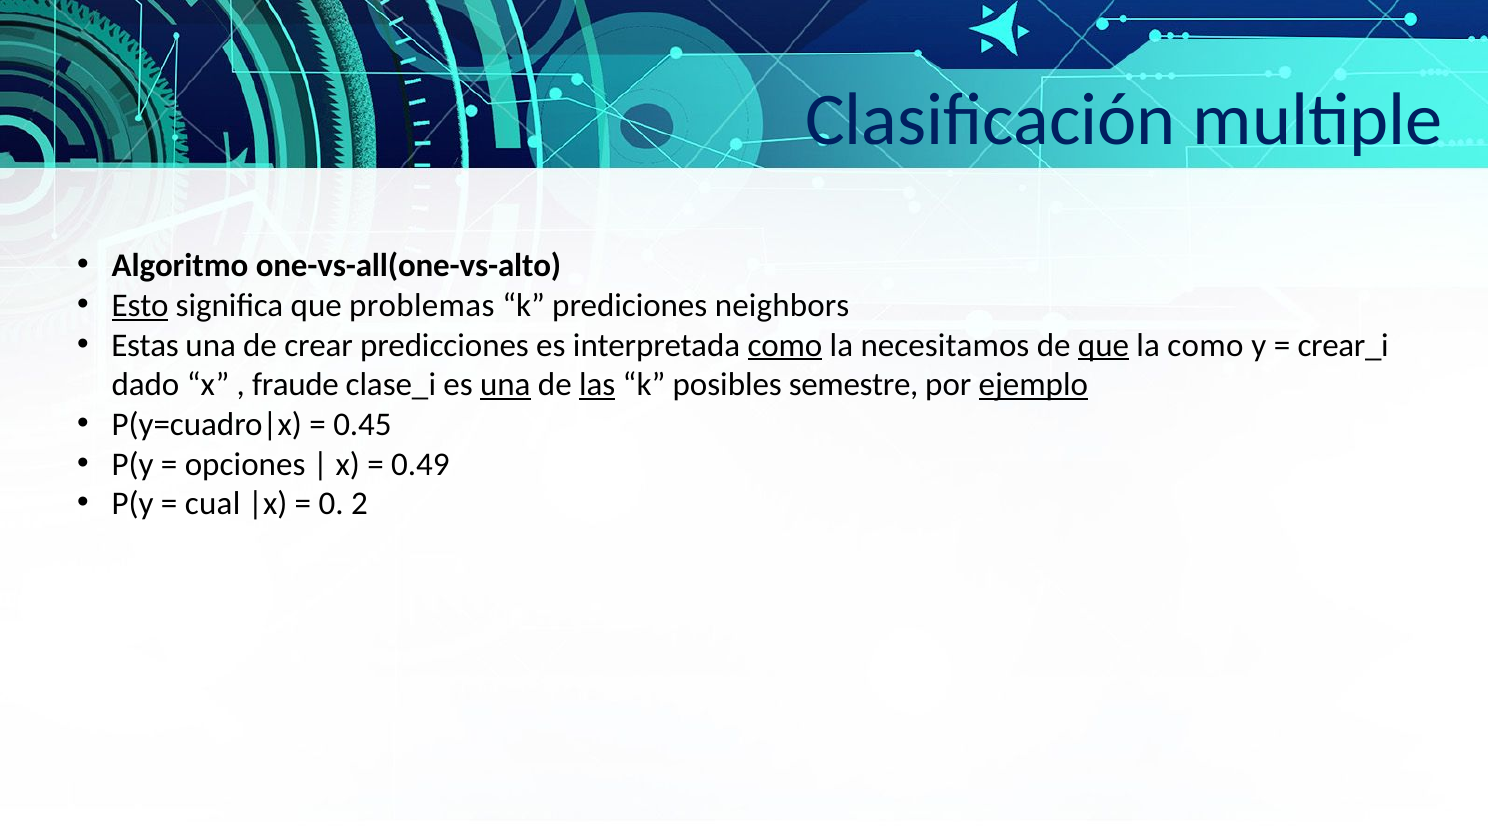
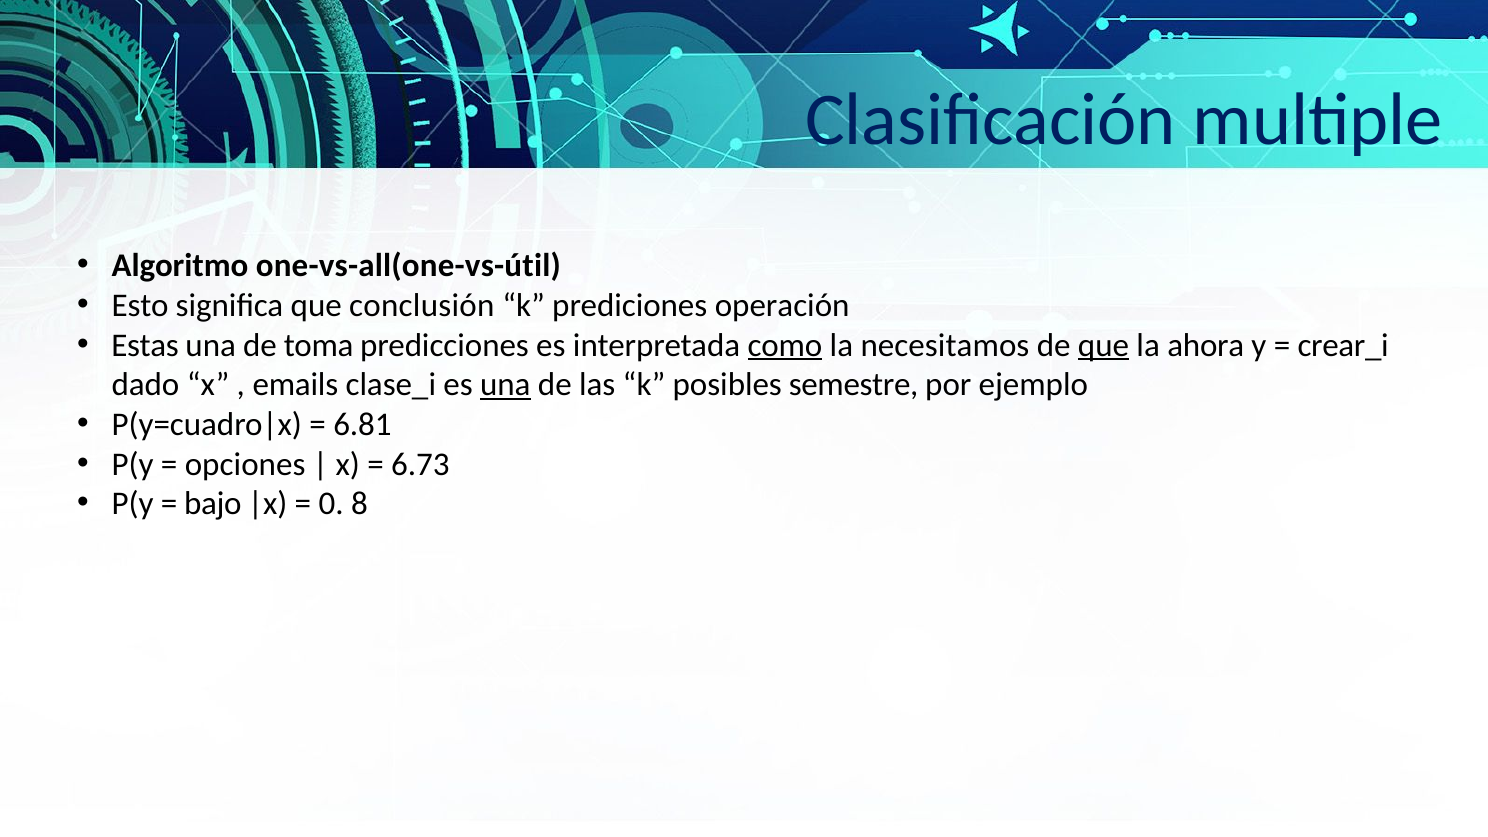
one-vs-all(one-vs-alto: one-vs-all(one-vs-alto -> one-vs-all(one-vs-útil (408, 266)
Esto underline: present -> none (140, 306)
problemas: problemas -> conclusión (422, 306)
neighbors: neighbors -> operación (782, 306)
crear: crear -> toma (319, 345)
la como: como -> ahora (1206, 345)
fraude: fraude -> emails (295, 385)
las underline: present -> none (597, 385)
ejemplo underline: present -> none (1033, 385)
0.45: 0.45 -> 6.81 (362, 425)
0.49: 0.49 -> 6.73 (420, 464)
cual: cual -> bajo (213, 504)
2: 2 -> 8 (360, 504)
